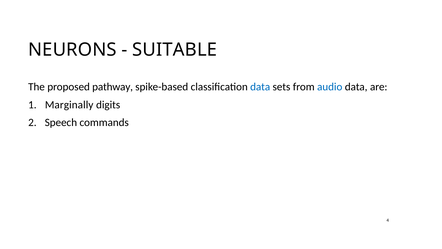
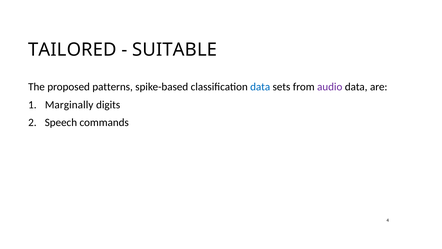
NEURONS: NEURONS -> TAILORED (72, 50)
pathway: pathway -> patterns (113, 87)
audio colour: blue -> purple (330, 87)
